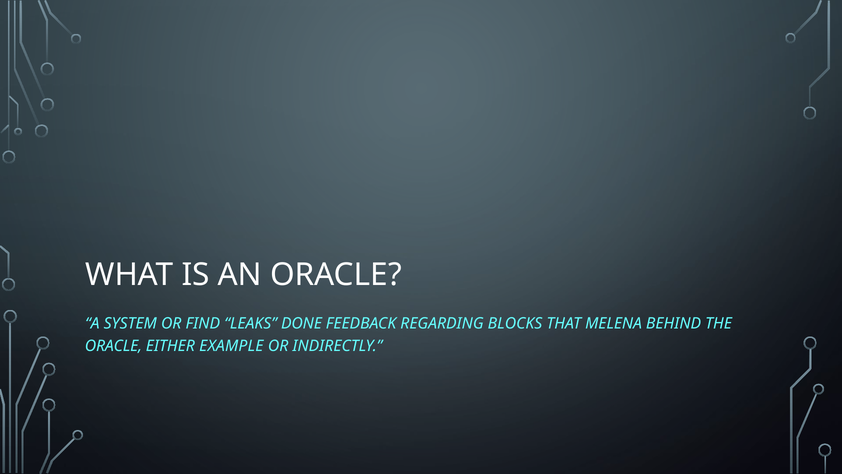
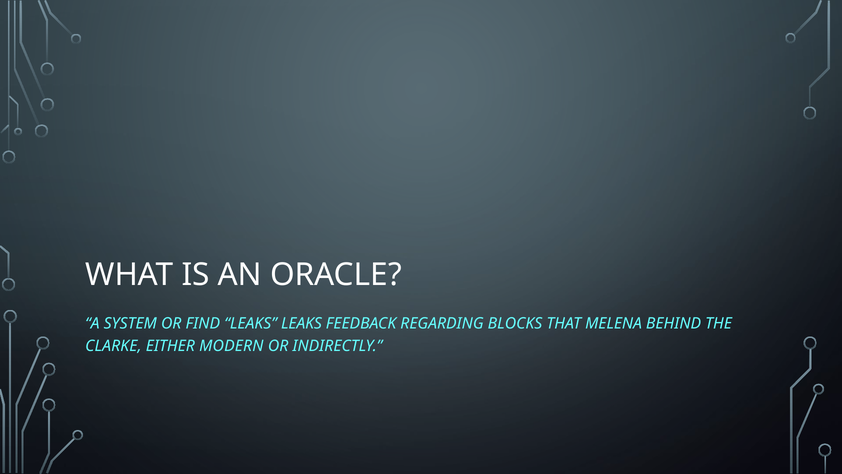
LEAKS DONE: DONE -> LEAKS (301, 323)
ORACLE: ORACLE -> CLARKE (113, 346)
EXAMPLE: EXAMPLE -> MODERN (231, 346)
